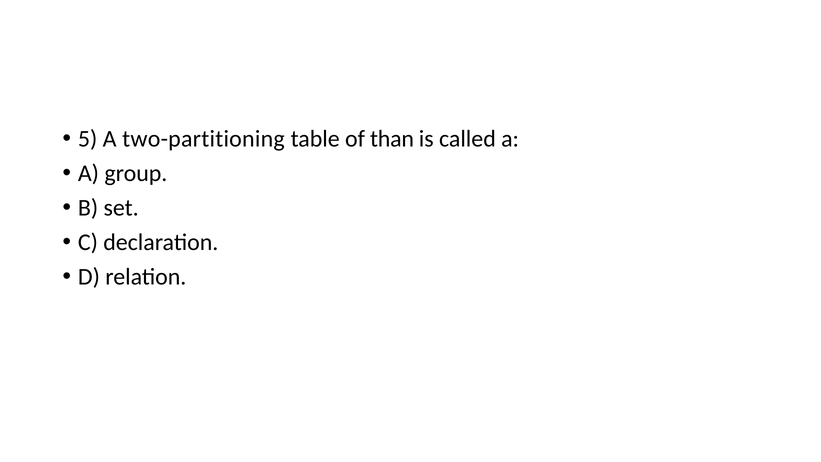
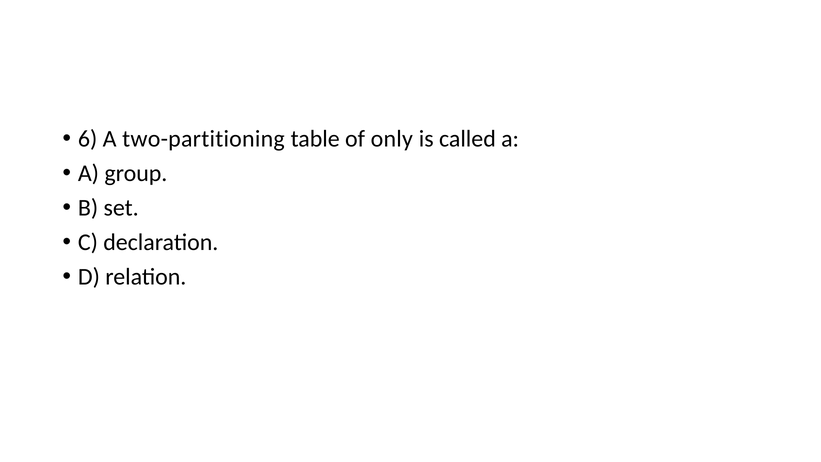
5: 5 -> 6 (88, 139)
than: than -> only (392, 139)
